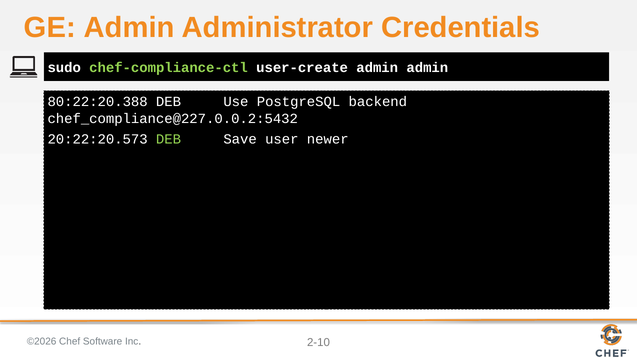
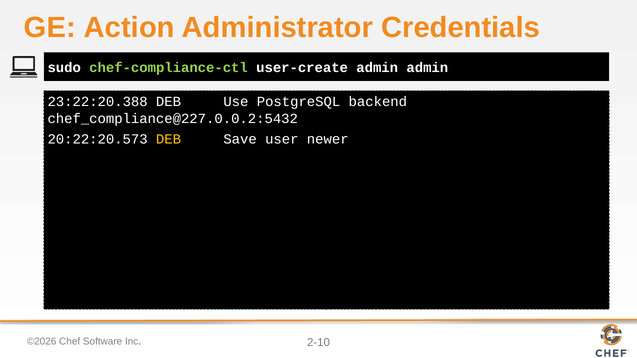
GE Admin: Admin -> Action (129, 28)
80:22:20.388: 80:22:20.388 -> 23:22:20.388 (98, 102)
DEB colour: light green -> yellow (169, 139)
